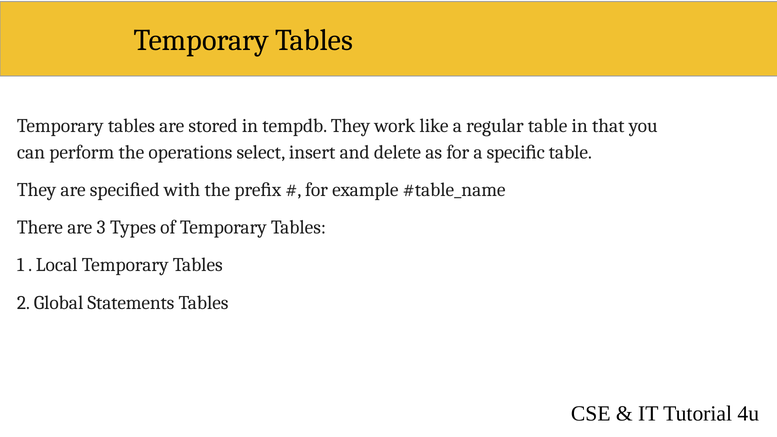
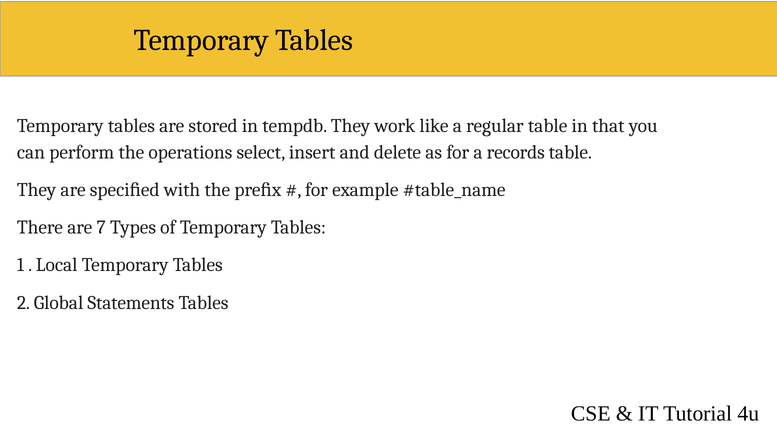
speciﬁc: speciﬁc -> records (516, 153)
3: 3 -> 7 (101, 228)
